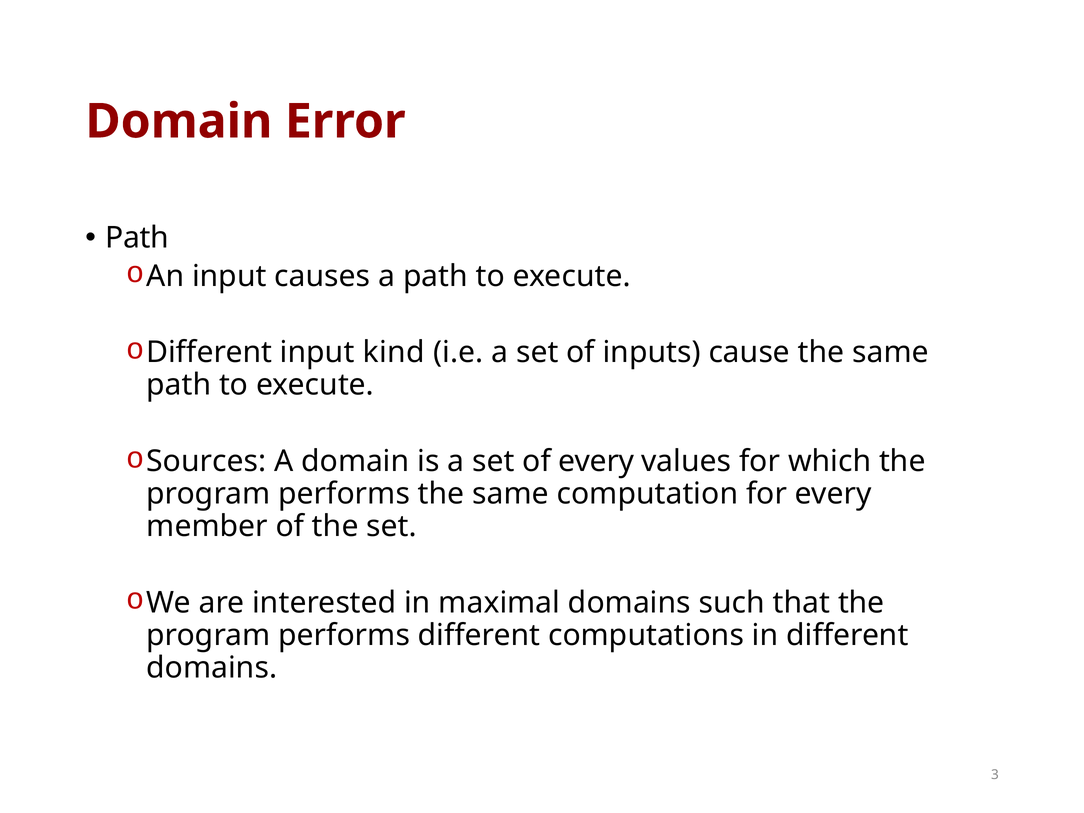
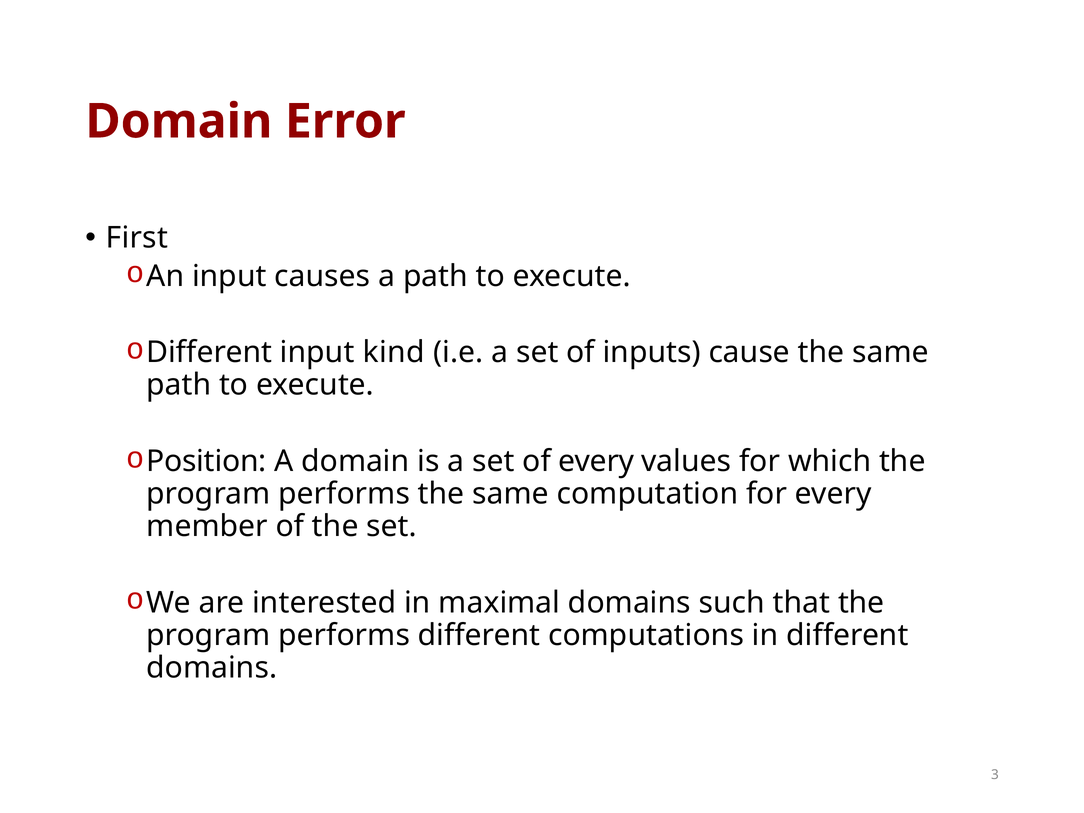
Path: Path -> First (137, 238)
Sources: Sources -> Position (206, 461)
